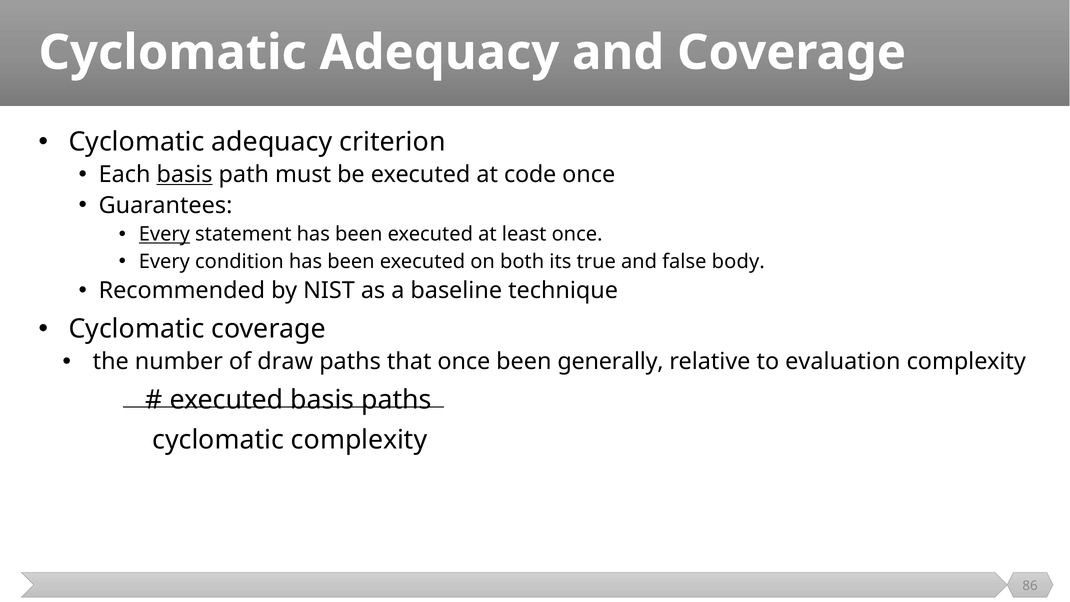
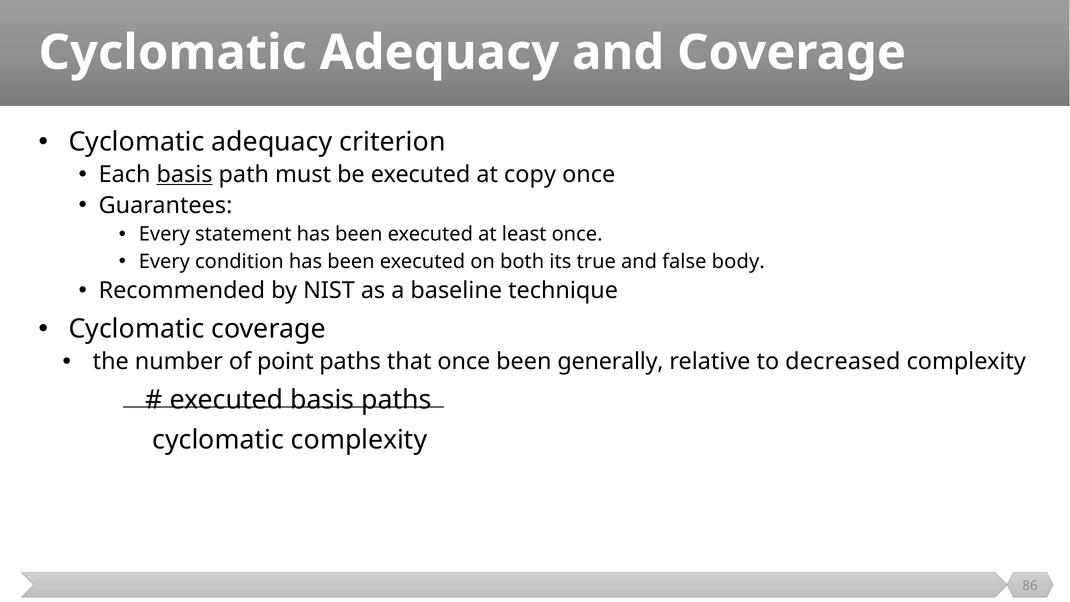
code: code -> copy (530, 174)
Every underline: present -> none (164, 234)
draw: draw -> point (285, 361)
evaluation: evaluation -> decreased (843, 361)
